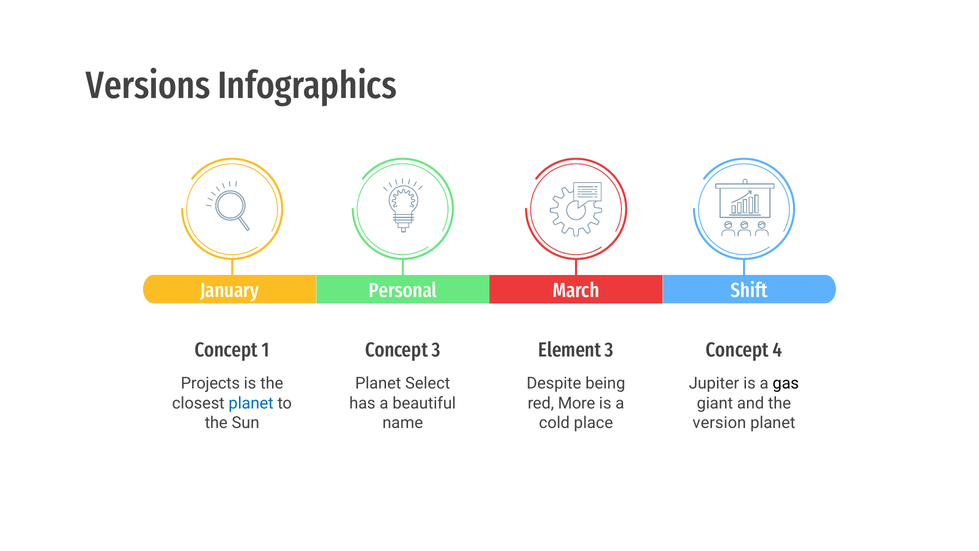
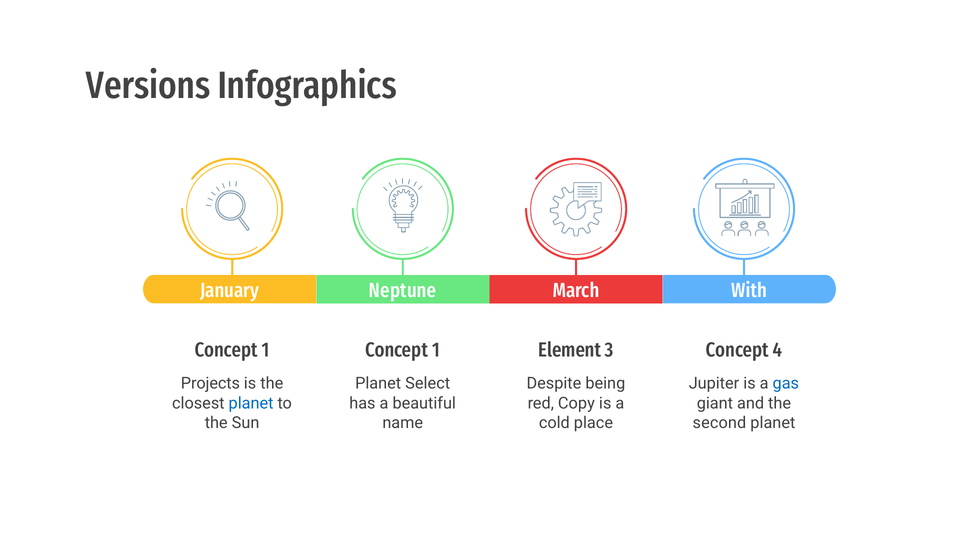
Personal: Personal -> Neptune (403, 290)
Shift: Shift -> With (749, 290)
3: 3 -> 1 (436, 350)
gas colour: black -> blue (786, 383)
More: More -> Copy (576, 403)
version: version -> second (719, 423)
